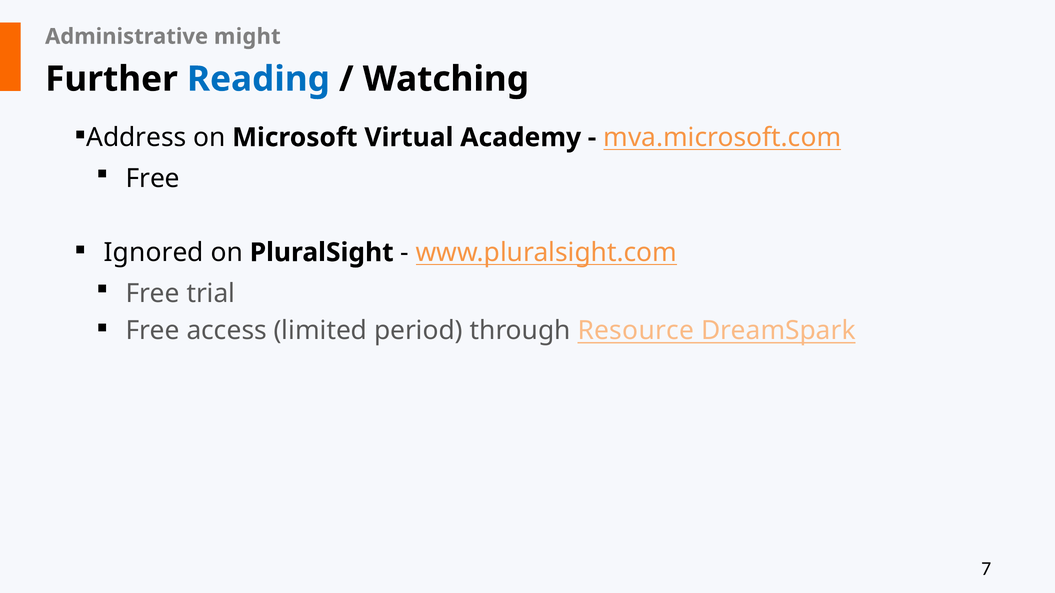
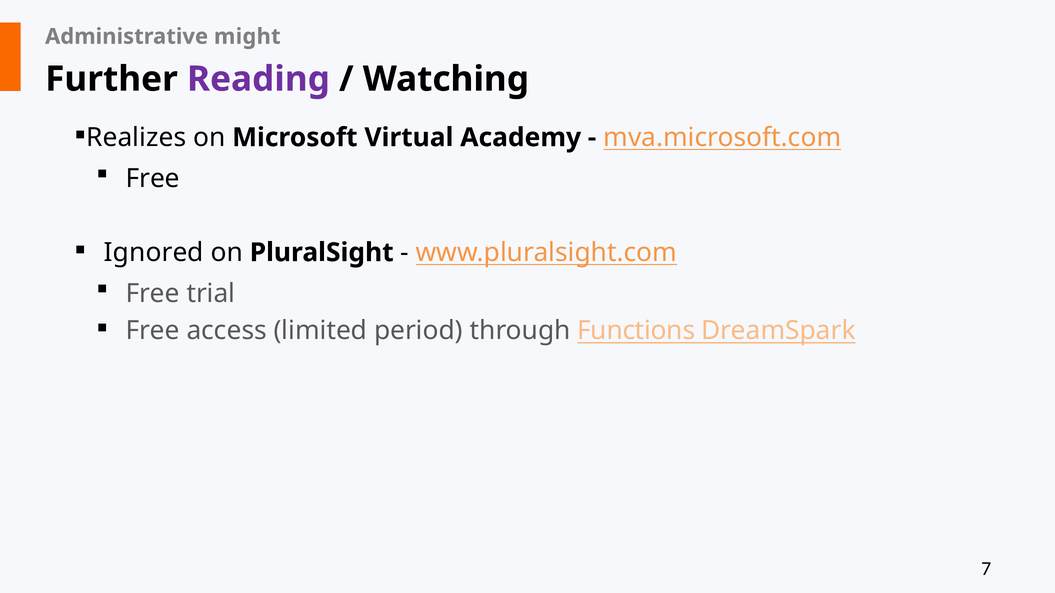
Reading colour: blue -> purple (258, 79)
Address: Address -> Realizes (136, 138)
Resource: Resource -> Functions (636, 331)
